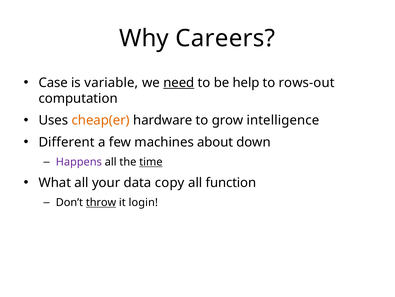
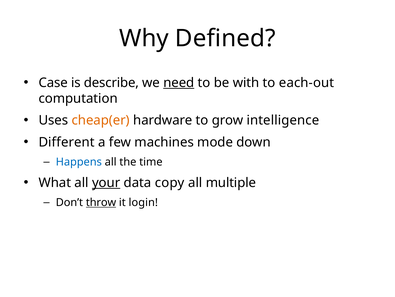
Careers: Careers -> Defined (225, 38)
variable: variable -> describe (111, 83)
help: help -> with (246, 83)
rows-out: rows-out -> each-out (307, 83)
about: about -> mode (215, 142)
Happens colour: purple -> blue (79, 162)
time underline: present -> none (151, 162)
your underline: none -> present (106, 182)
function: function -> multiple (231, 182)
